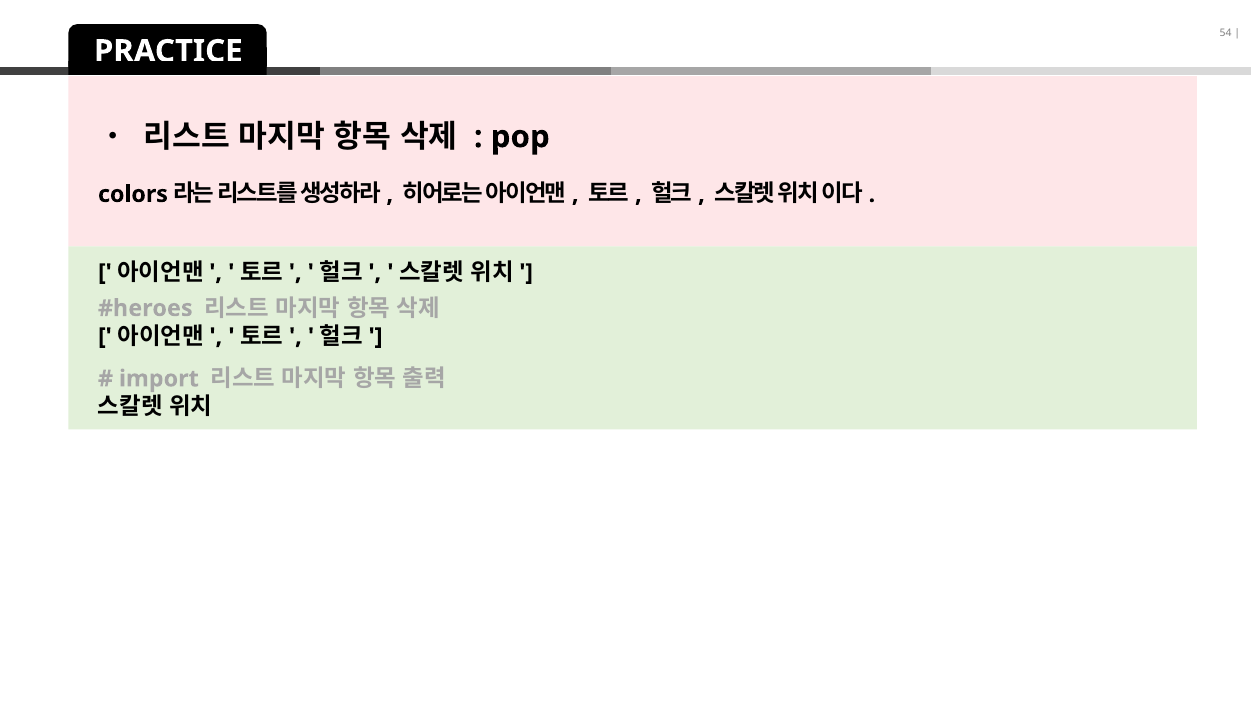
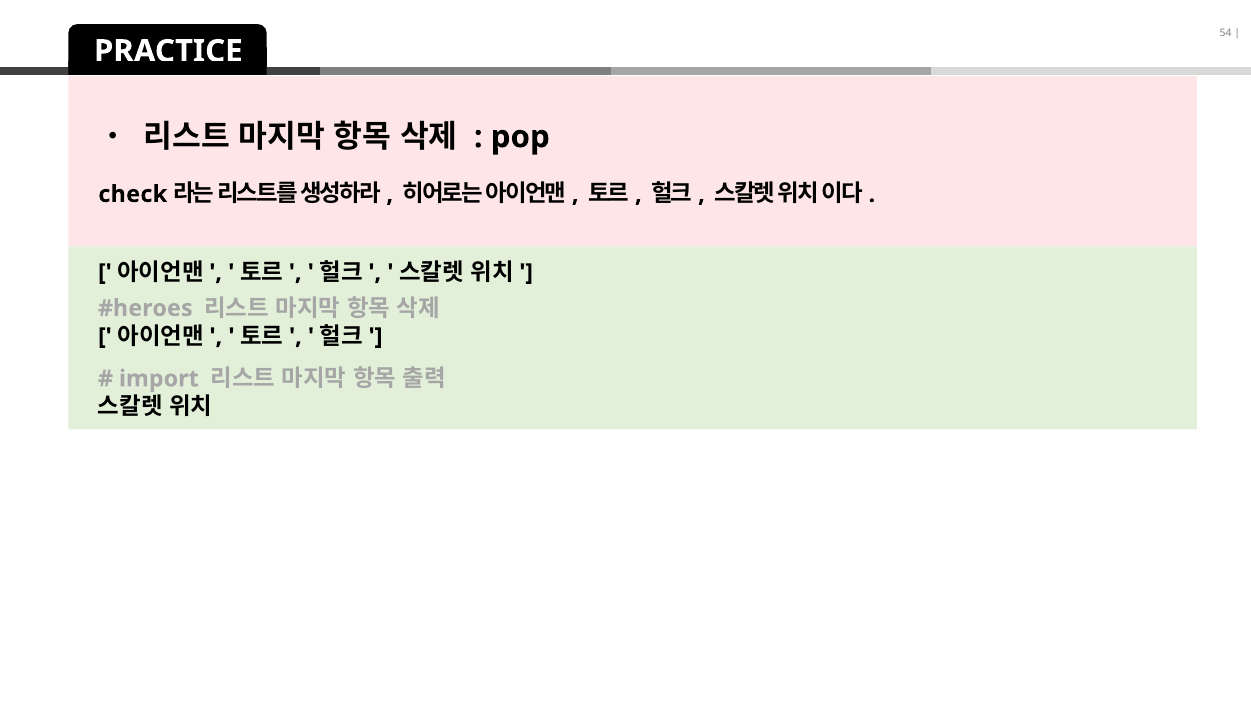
colors: colors -> check (133, 194)
